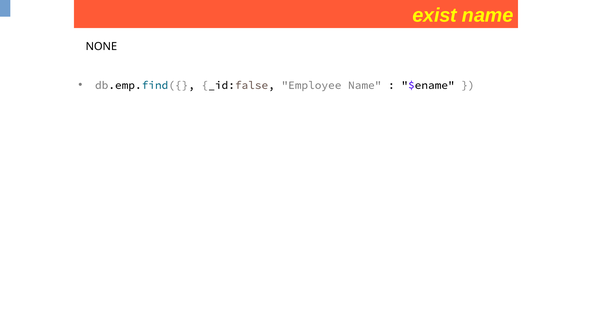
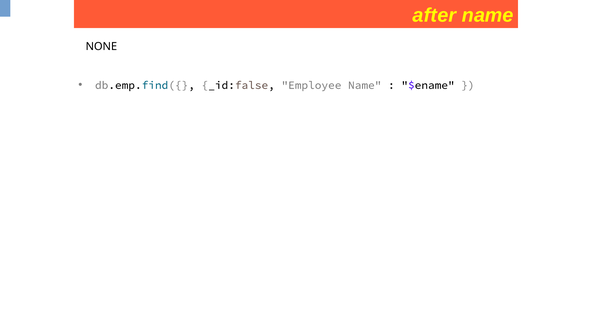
exist: exist -> after (434, 15)
